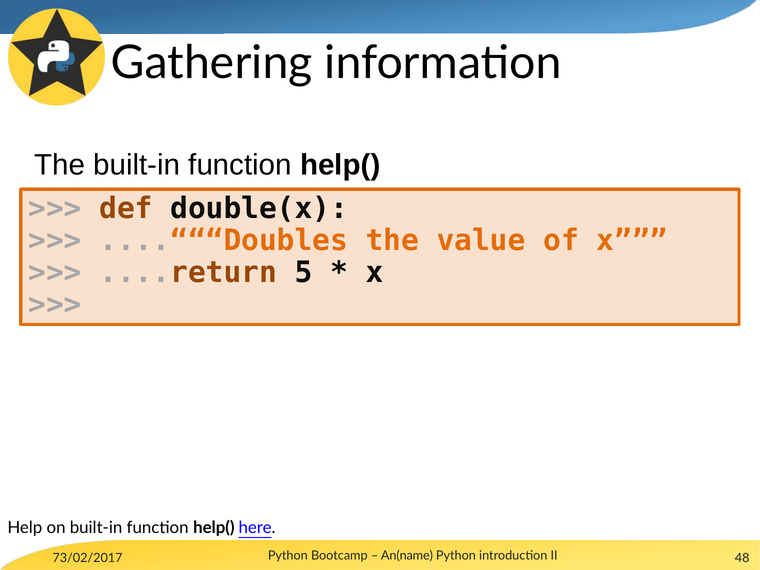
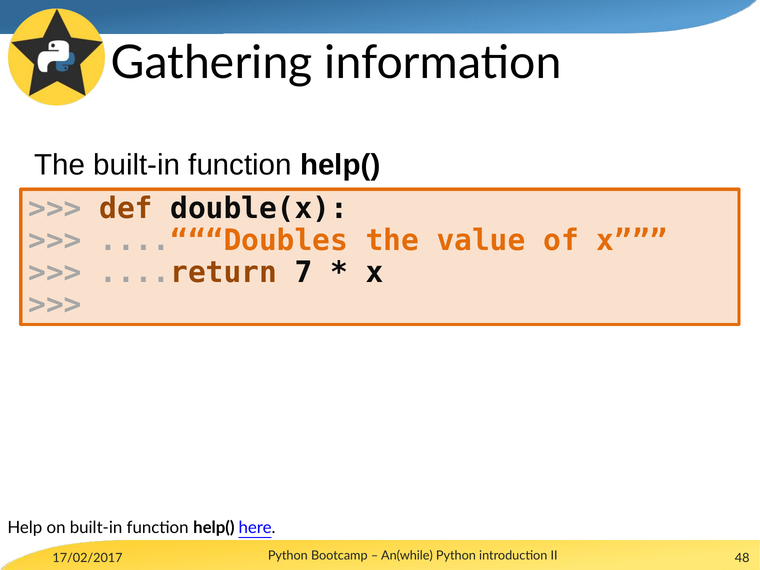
5: 5 -> 7 (304, 273)
73/02/2017: 73/02/2017 -> 17/02/2017 (87, 558)
An(name: An(name -> An(while (407, 556)
